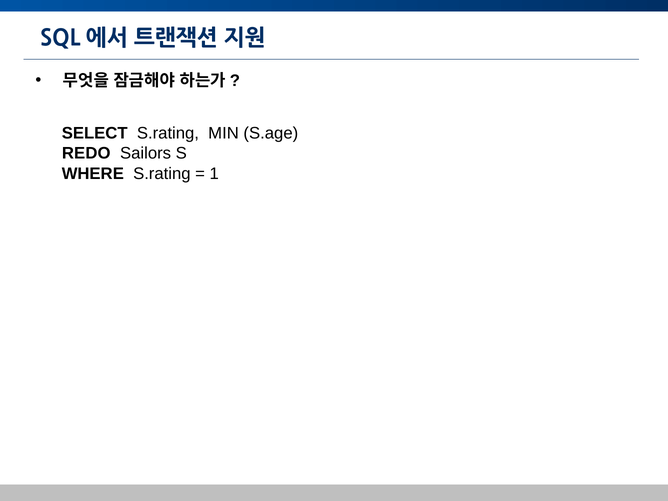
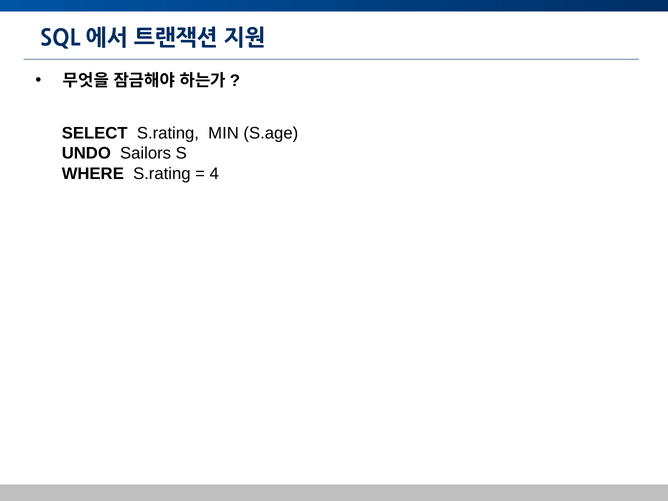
REDO: REDO -> UNDO (86, 153)
1: 1 -> 4 (214, 174)
